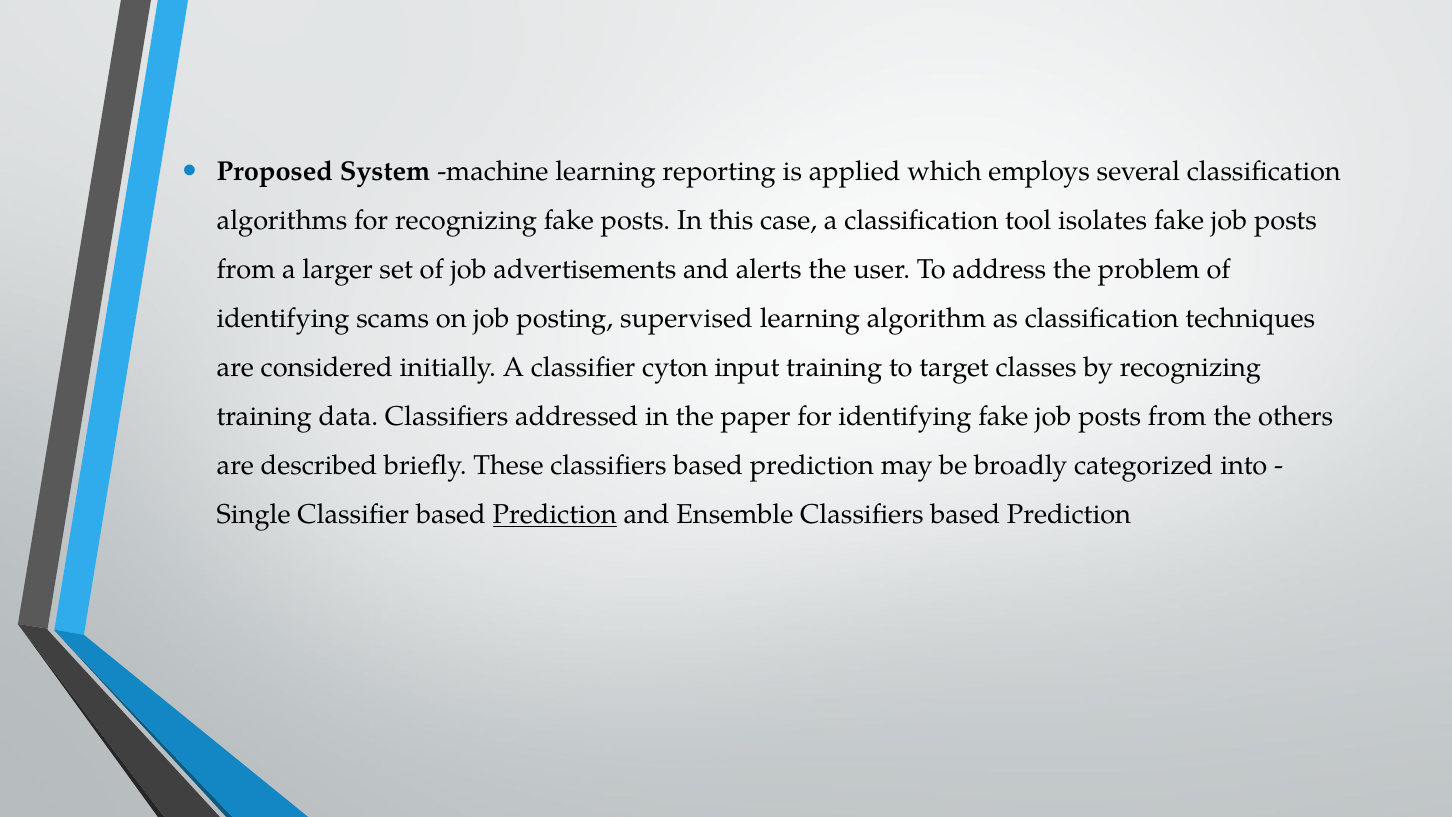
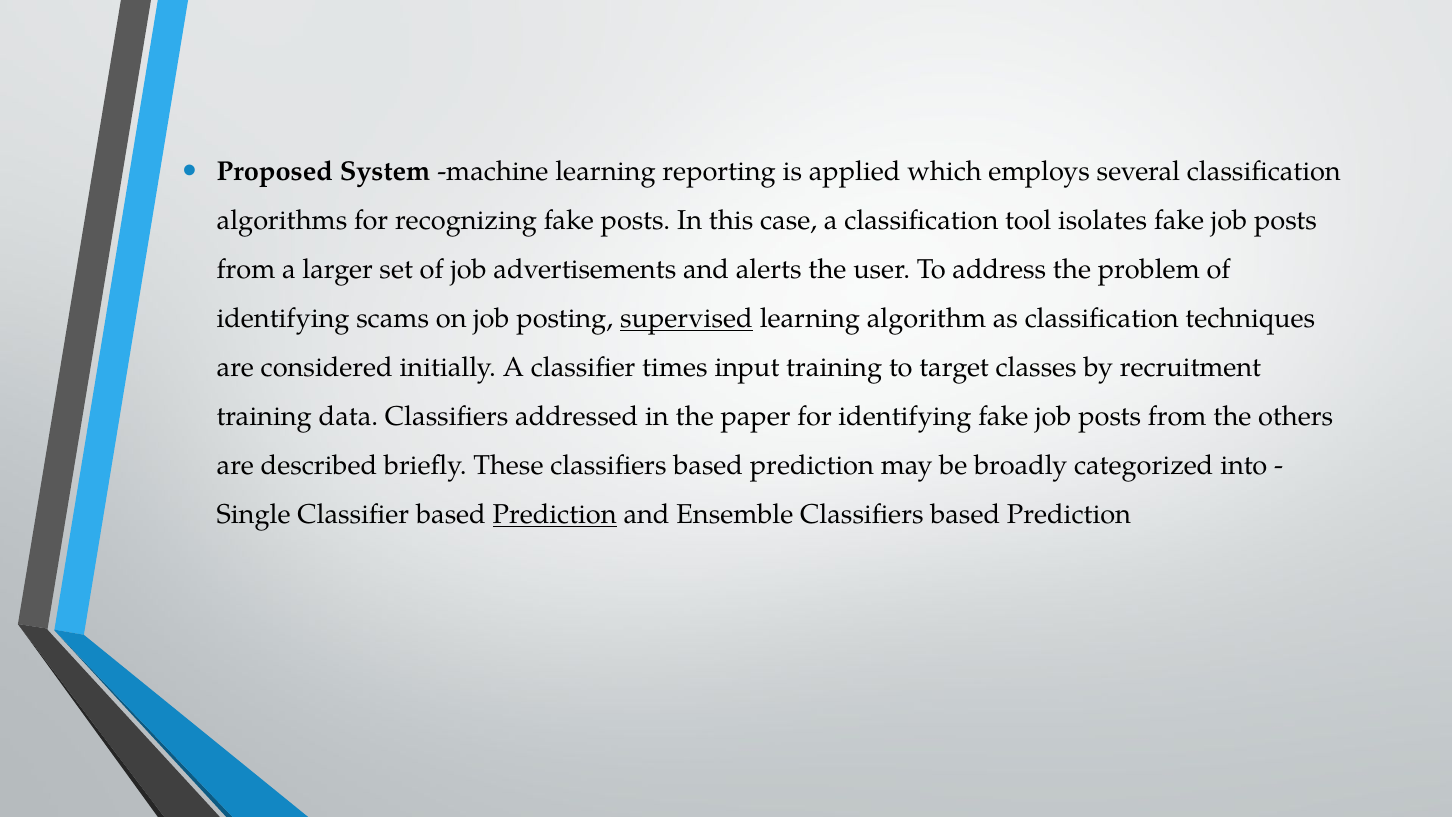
supervised underline: none -> present (686, 319)
cyton: cyton -> times (675, 368)
by recognizing: recognizing -> recruitment (1190, 368)
